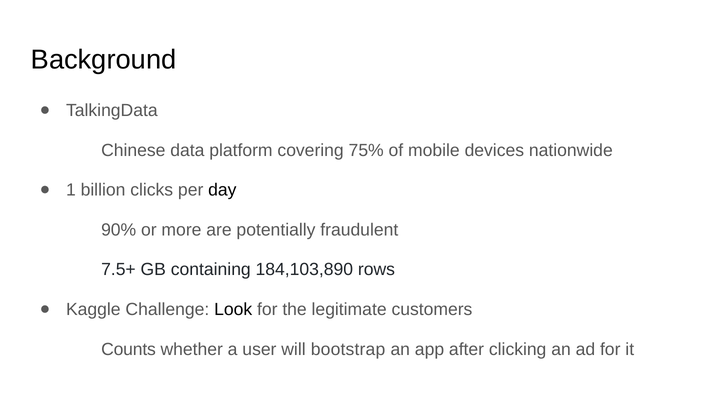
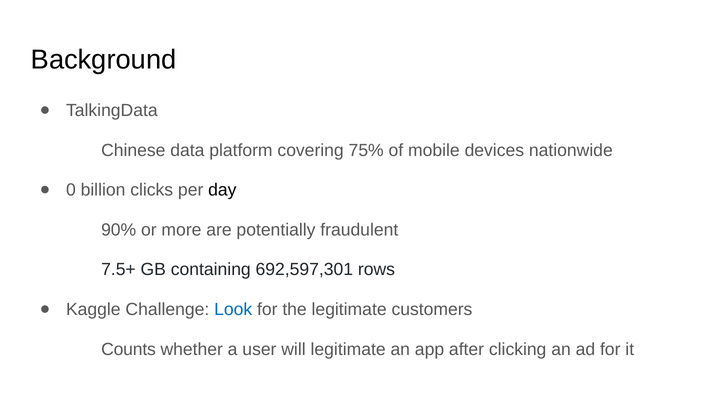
1: 1 -> 0 (71, 190)
184,103,890: 184,103,890 -> 692,597,301 (304, 270)
Look colour: black -> blue (233, 309)
will bootstrap: bootstrap -> legitimate (348, 349)
